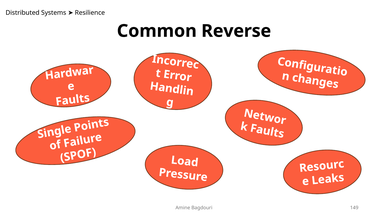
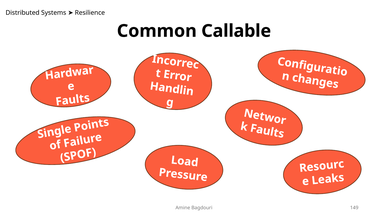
Reverse: Reverse -> Callable (236, 31)
